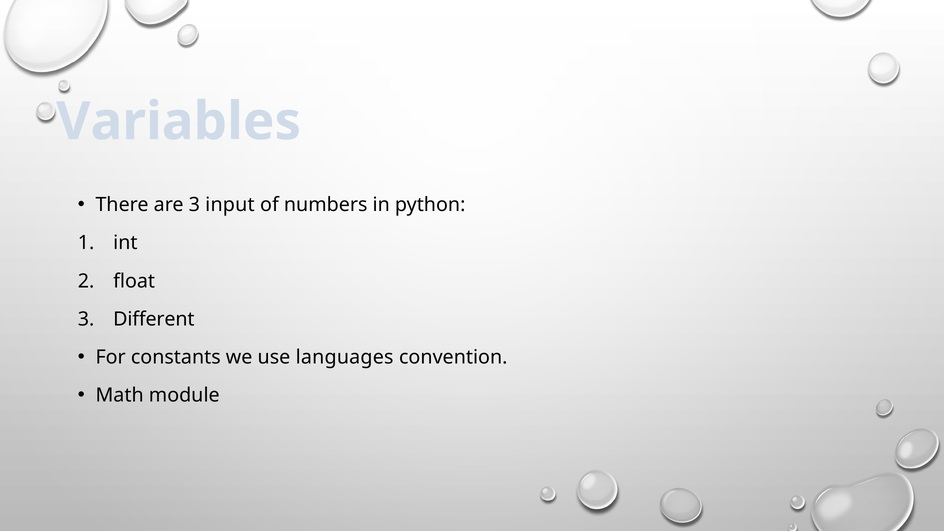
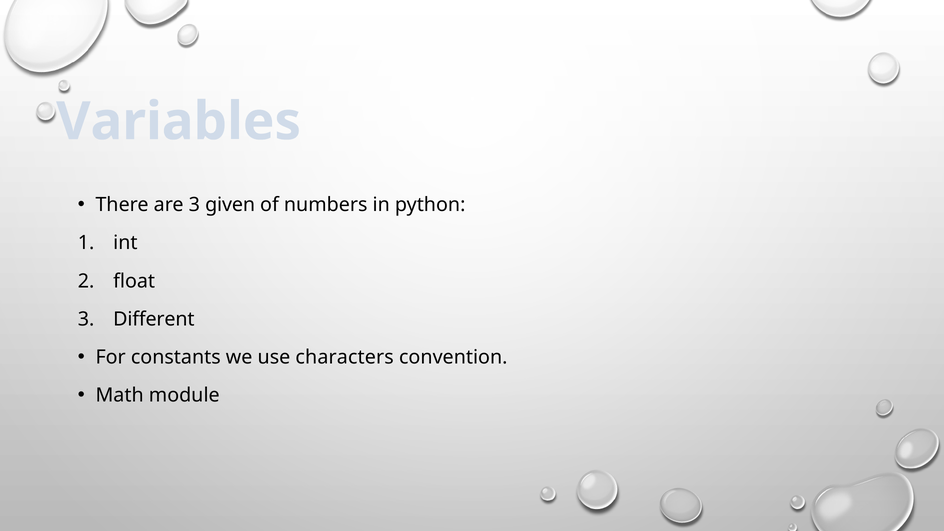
input: input -> given (230, 205)
languages: languages -> characters (345, 357)
